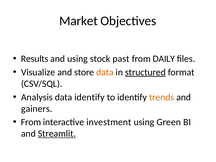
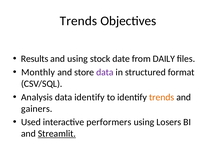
Market: Market -> Trends (78, 21)
past: past -> date (121, 59)
Visualize: Visualize -> Monthly (38, 72)
data colour: orange -> purple (105, 72)
structured underline: present -> none (145, 72)
From: From -> Used (31, 122)
investment: investment -> performers (109, 122)
Green: Green -> Losers (169, 122)
